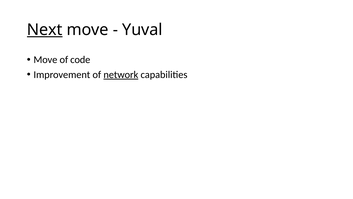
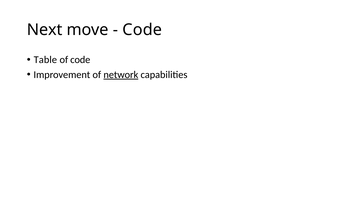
Next underline: present -> none (45, 30)
Yuval: Yuval -> Code (142, 30)
Move: Move -> Table (45, 60)
